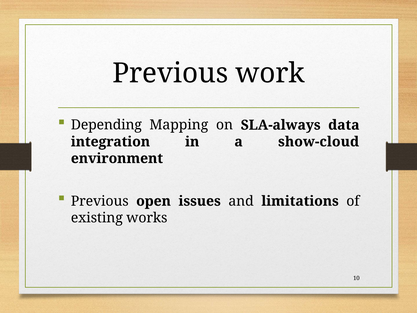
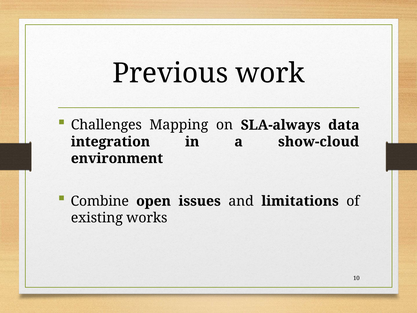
Depending: Depending -> Challenges (106, 125)
Previous: Previous -> Combine (100, 201)
